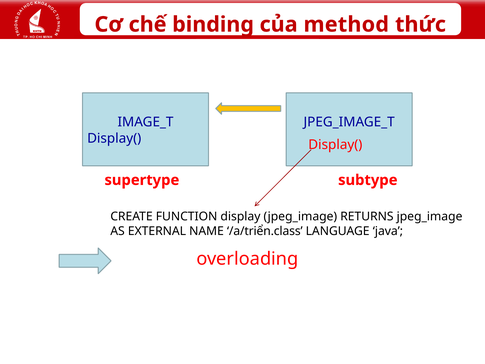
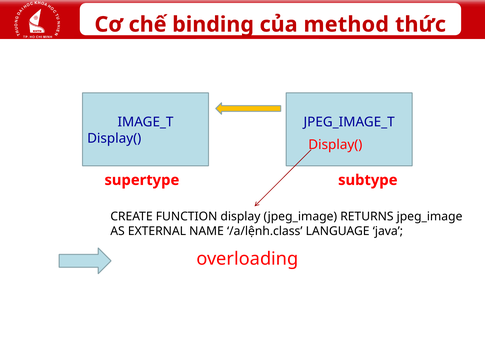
/a/triển.class: /a/triển.class -> /a/lệnh.class (265, 231)
